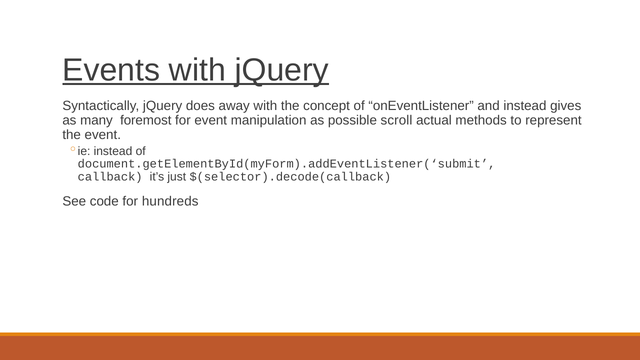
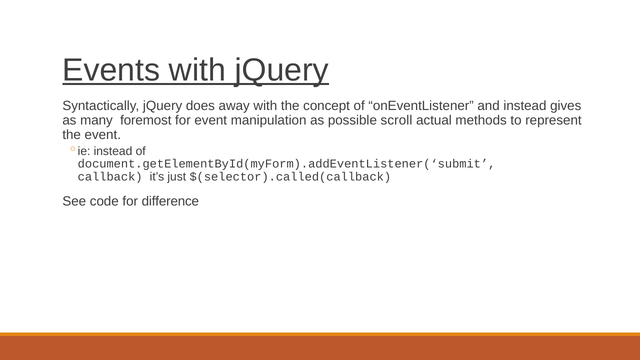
$(selector).decode(callback: $(selector).decode(callback -> $(selector).called(callback (290, 177)
hundreds: hundreds -> difference (170, 201)
